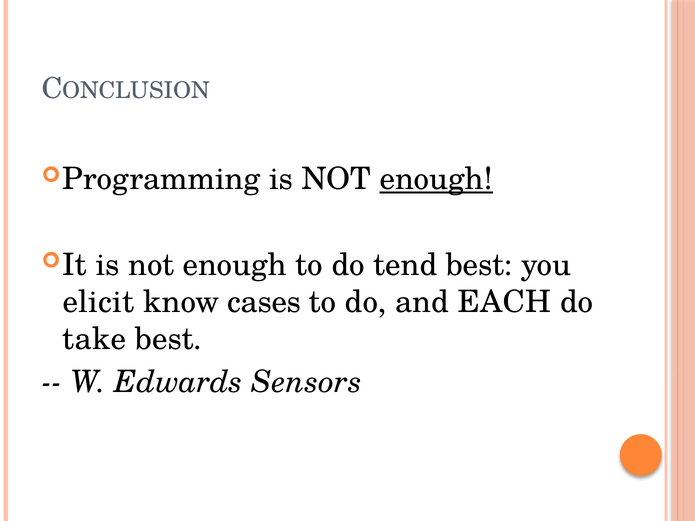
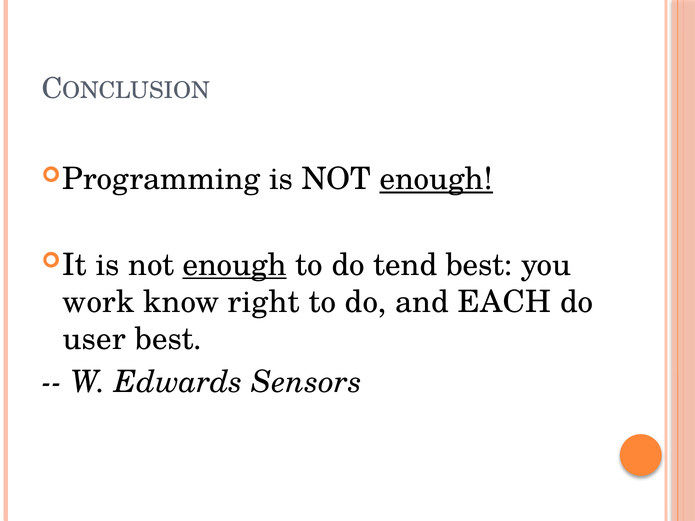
enough underline: none -> present (235, 265)
elicit: elicit -> work (99, 302)
cases: cases -> right (264, 302)
take: take -> user (94, 339)
